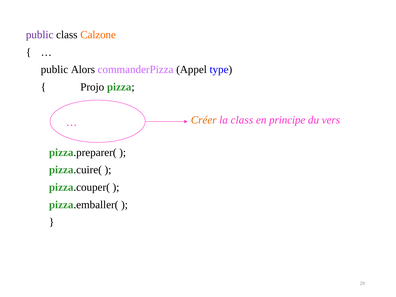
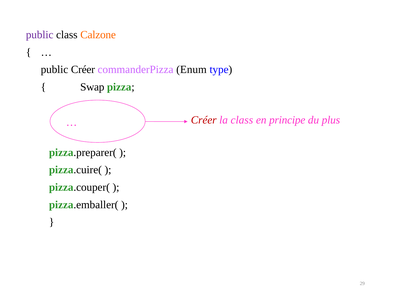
public Alors: Alors -> Créer (83, 70)
Appel: Appel -> Enum (191, 70)
Projo: Projo -> Swap (92, 87)
Créer colour: orange -> red (204, 120)
vers: vers -> plus (331, 120)
